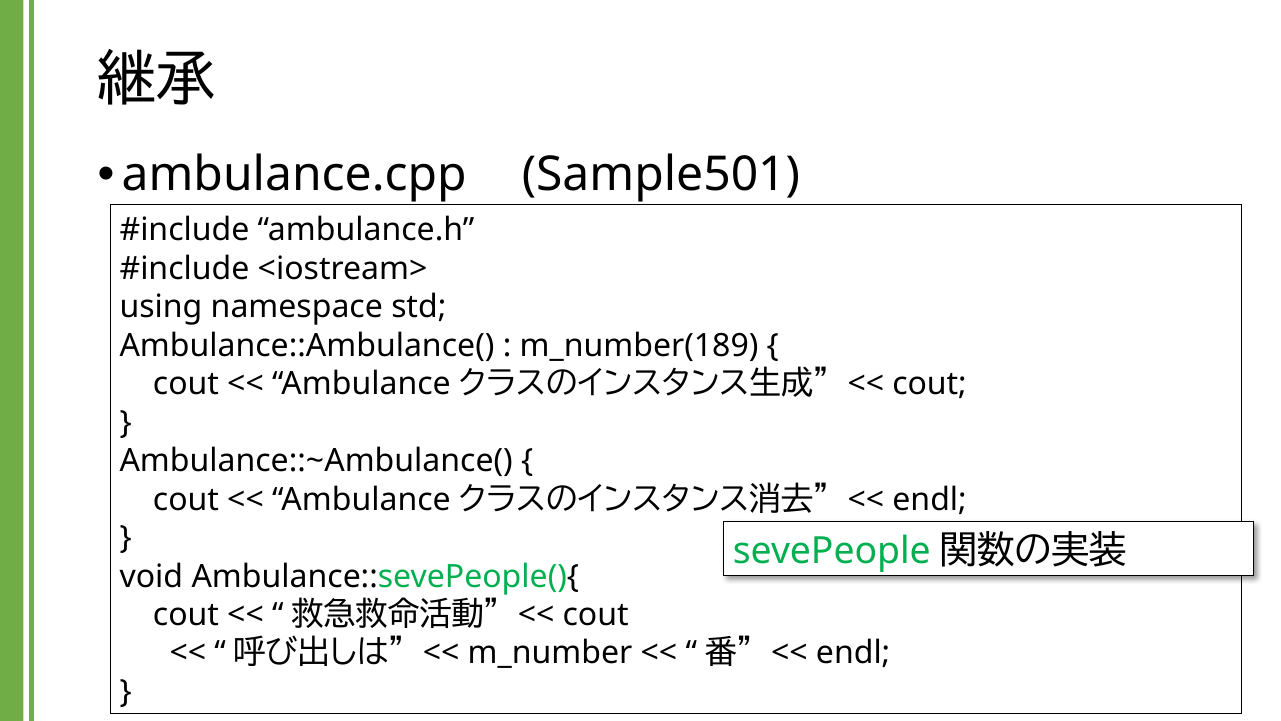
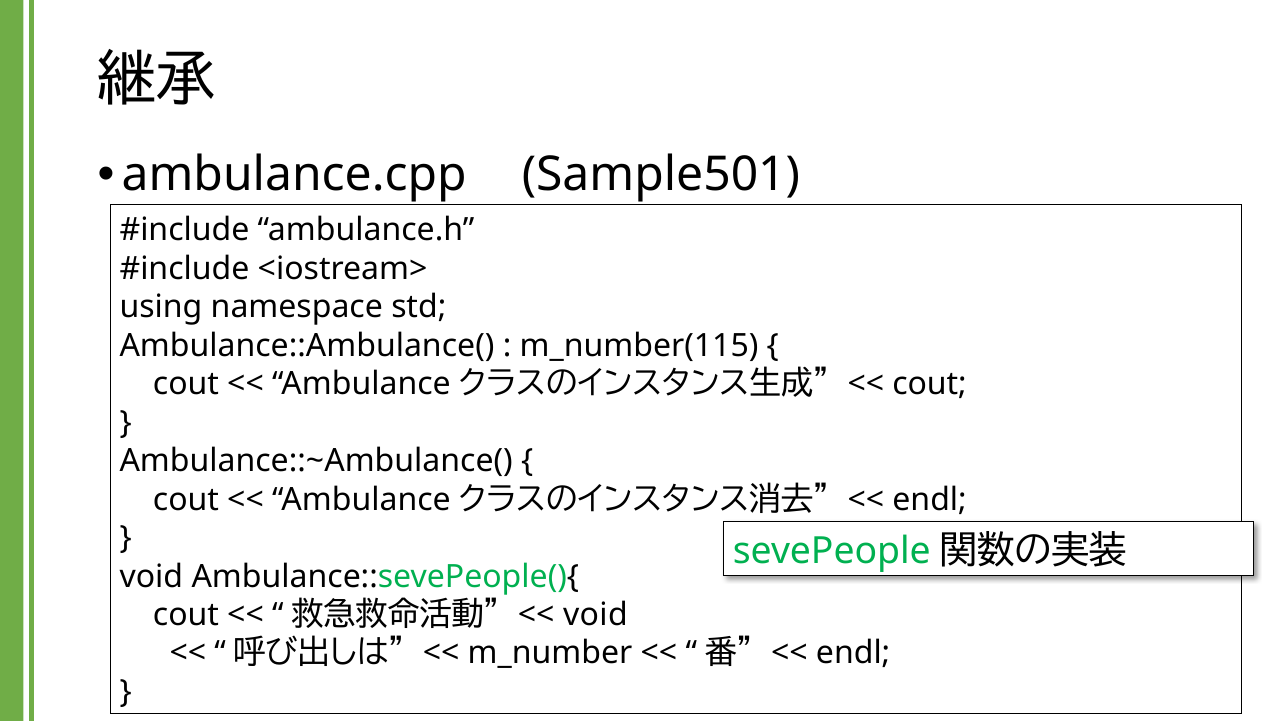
m_number(189: m_number(189 -> m_number(115 (639, 346)
cout: cout -> void (595, 615)
